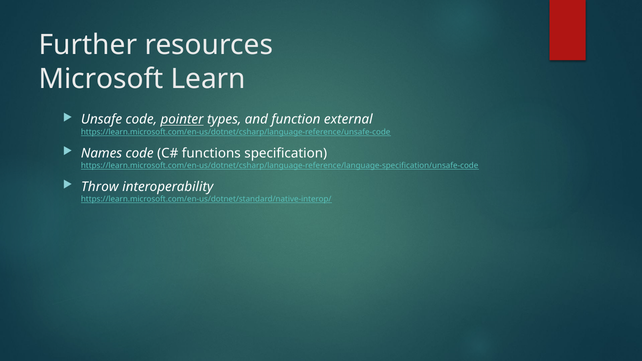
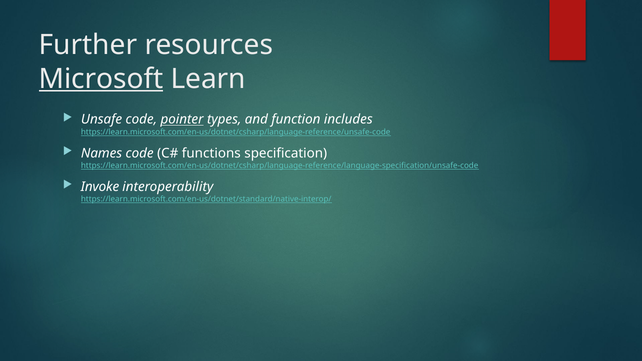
Microsoft underline: none -> present (101, 79)
external: external -> includes (348, 119)
Throw: Throw -> Invoke (100, 187)
